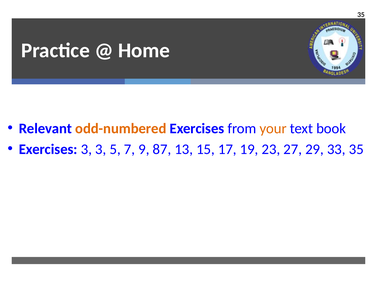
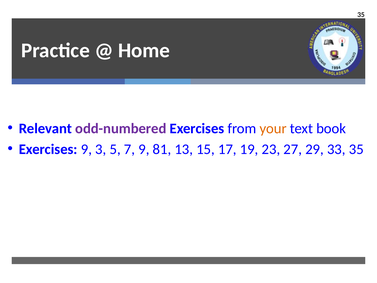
odd-numbered colour: orange -> purple (121, 128)
Exercises 3: 3 -> 9 (86, 149)
87: 87 -> 81 (162, 149)
